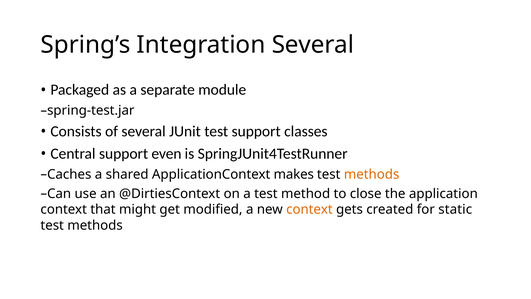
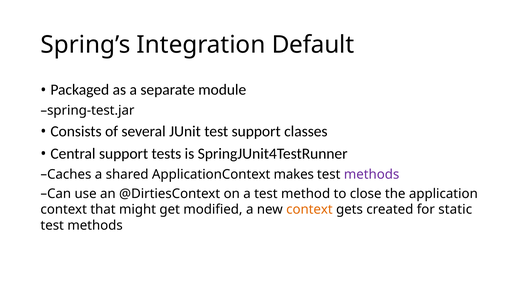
Integration Several: Several -> Default (313, 45)
even: even -> tests (166, 154)
methods colour: orange -> purple (372, 174)
